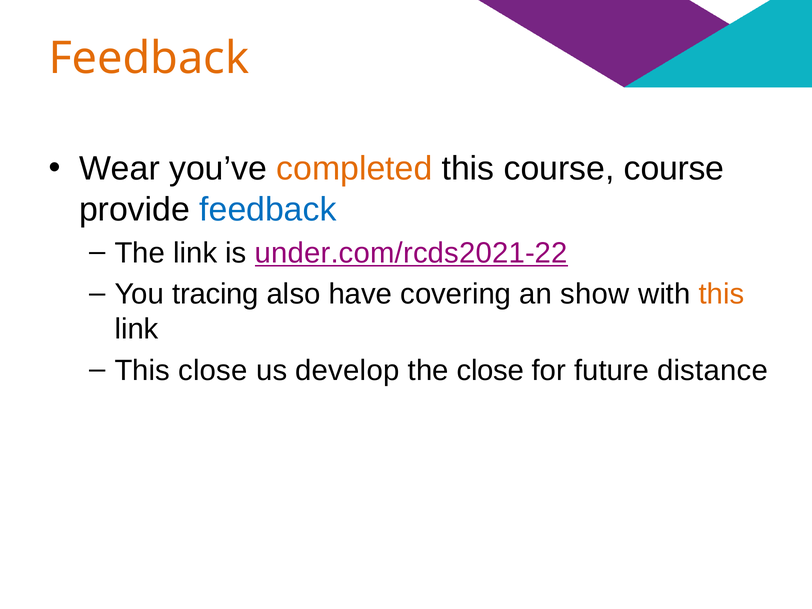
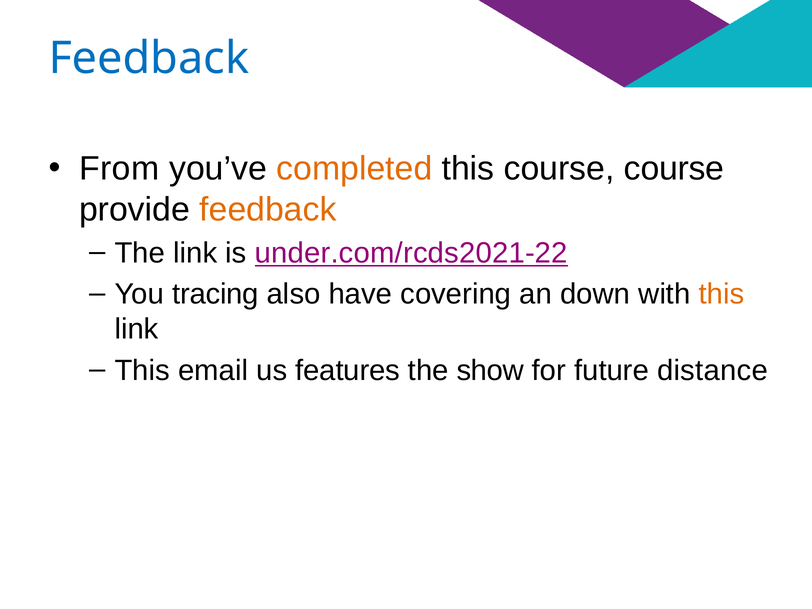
Feedback colour: orange -> blue (149, 59)
Wear: Wear -> From (119, 169)
feedback colour: blue -> orange (268, 209)
show: show -> down (595, 294)
This close: close -> email (213, 370)
develop: develop -> features (348, 370)
the close: close -> show (490, 370)
